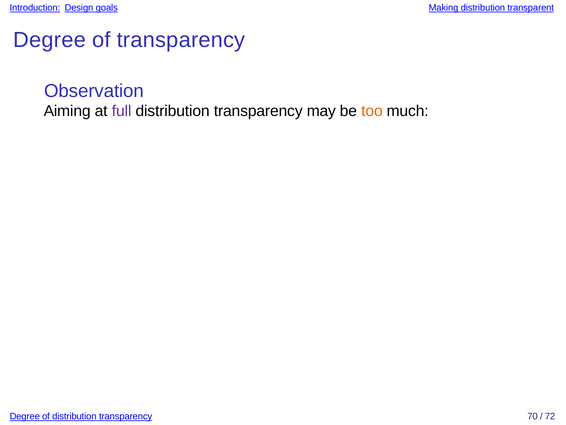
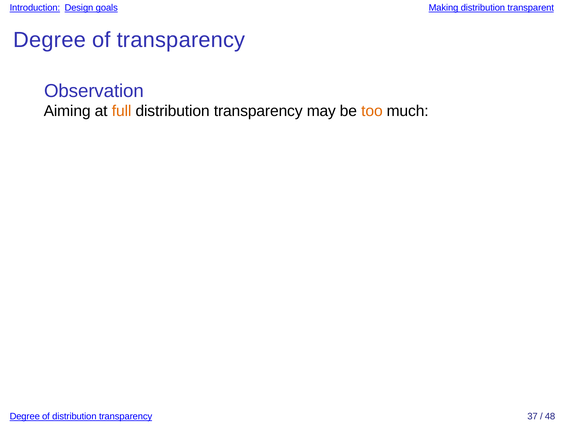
full colour: purple -> orange (122, 111)
70: 70 -> 37 (533, 416)
72: 72 -> 48 (550, 416)
